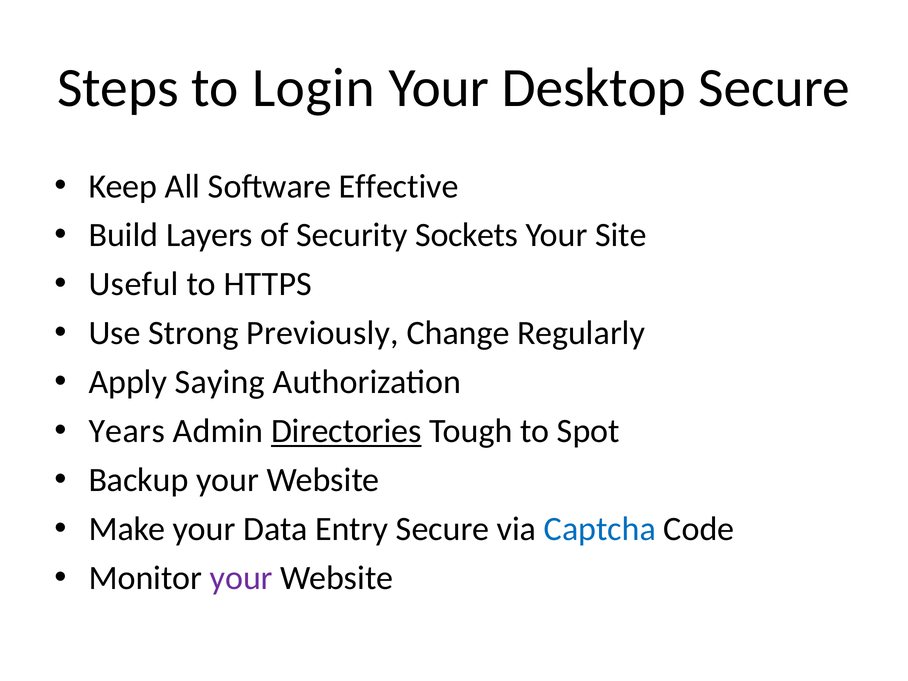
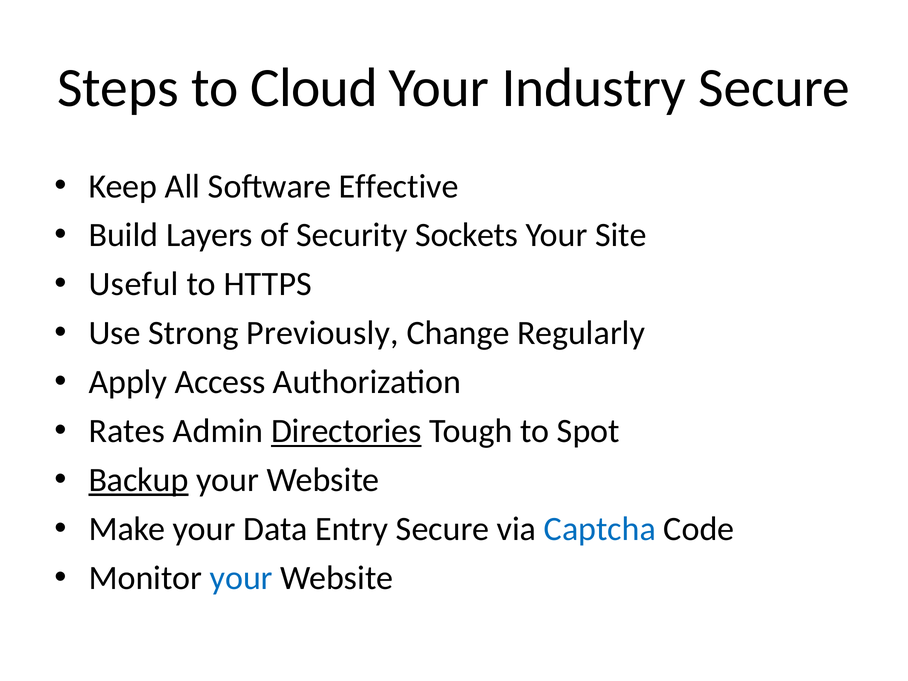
Login: Login -> Cloud (314, 88)
Desktop: Desktop -> Industry (594, 88)
Saying: Saying -> Access (220, 382)
Years: Years -> Rates (127, 431)
Backup underline: none -> present (139, 480)
your colour: purple -> blue (241, 578)
